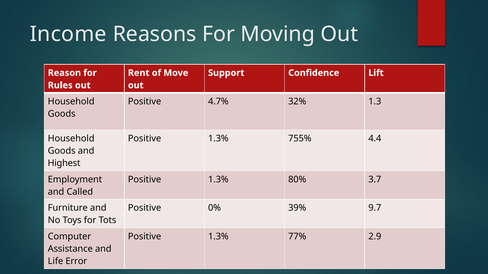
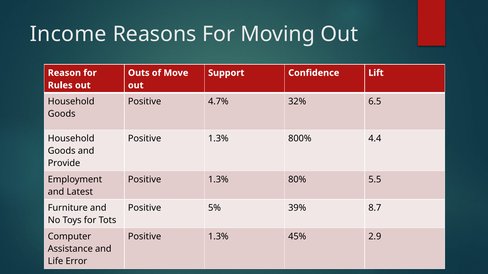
Rent: Rent -> Outs (139, 73)
1.3: 1.3 -> 6.5 (375, 102)
755%: 755% -> 800% (300, 139)
Highest: Highest -> Provide (64, 164)
3.7: 3.7 -> 5.5 (375, 180)
Called: Called -> Latest (80, 192)
0%: 0% -> 5% (214, 208)
9.7: 9.7 -> 8.7 (375, 208)
77%: 77% -> 45% (297, 237)
